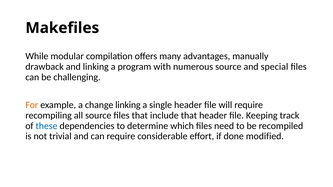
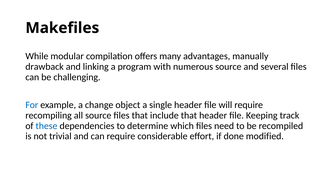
special: special -> several (275, 67)
For colour: orange -> blue (32, 105)
change linking: linking -> object (128, 105)
